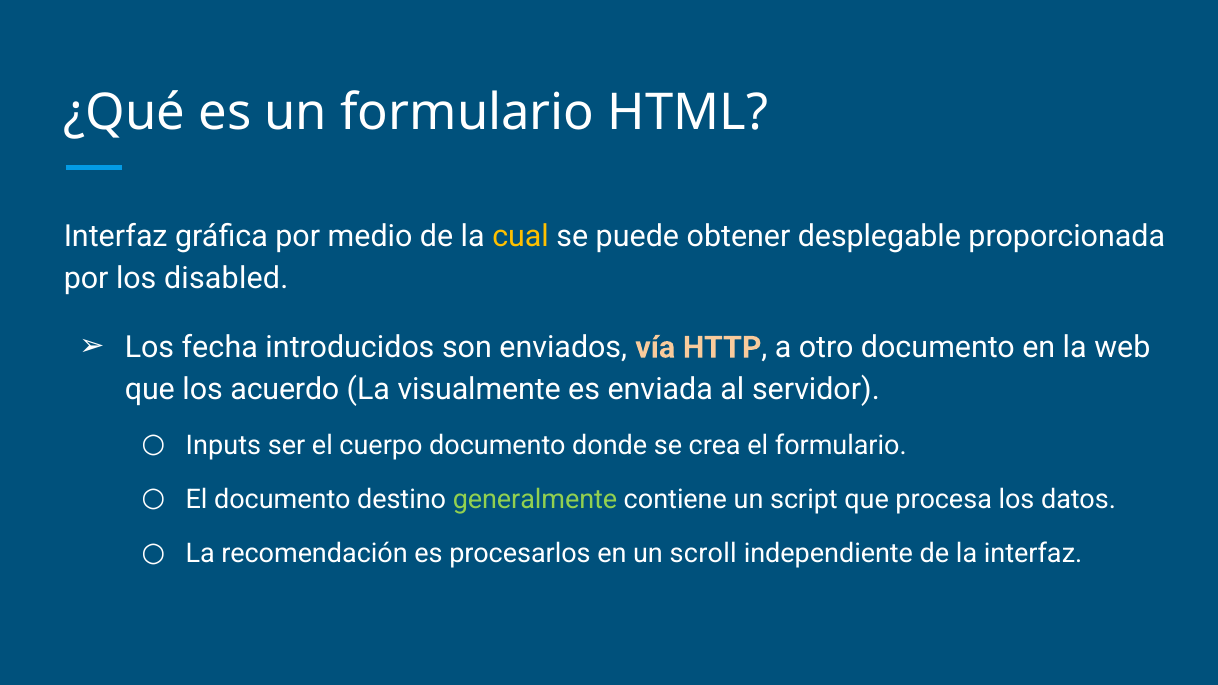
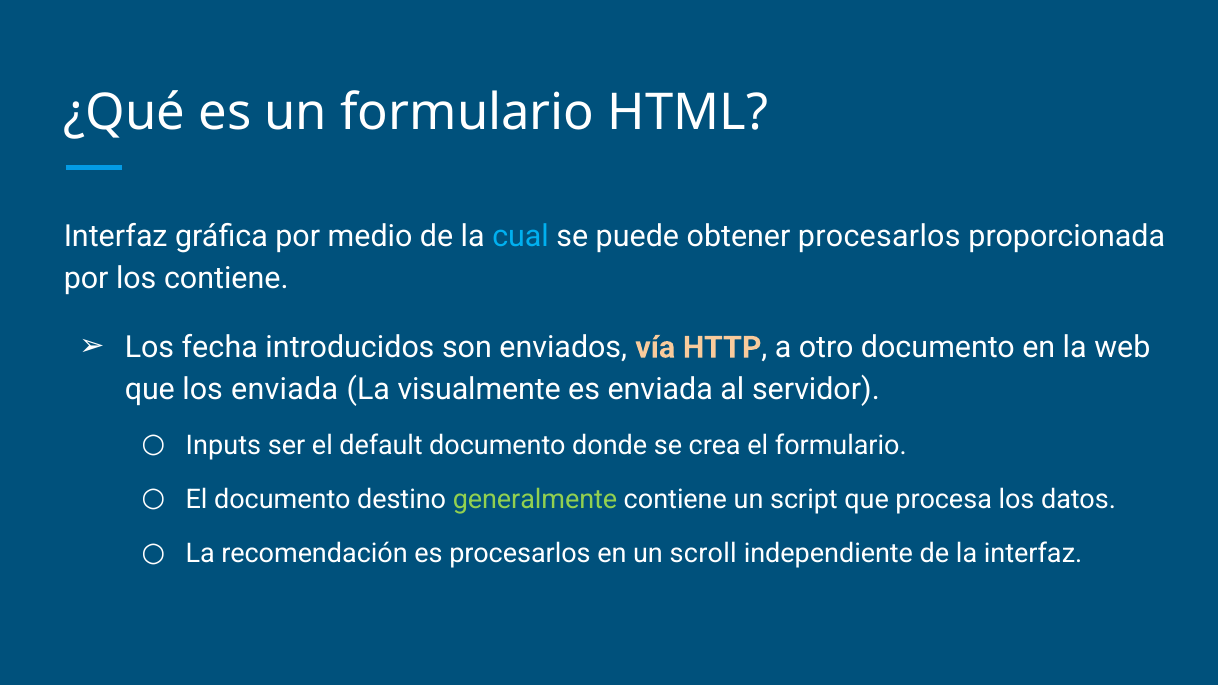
cual colour: yellow -> light blue (521, 236)
obtener desplegable: desplegable -> procesarlos (879, 236)
los disabled: disabled -> contiene (226, 278)
los acuerdo: acuerdo -> enviada (285, 390)
cuerpo: cuerpo -> default (381, 446)
